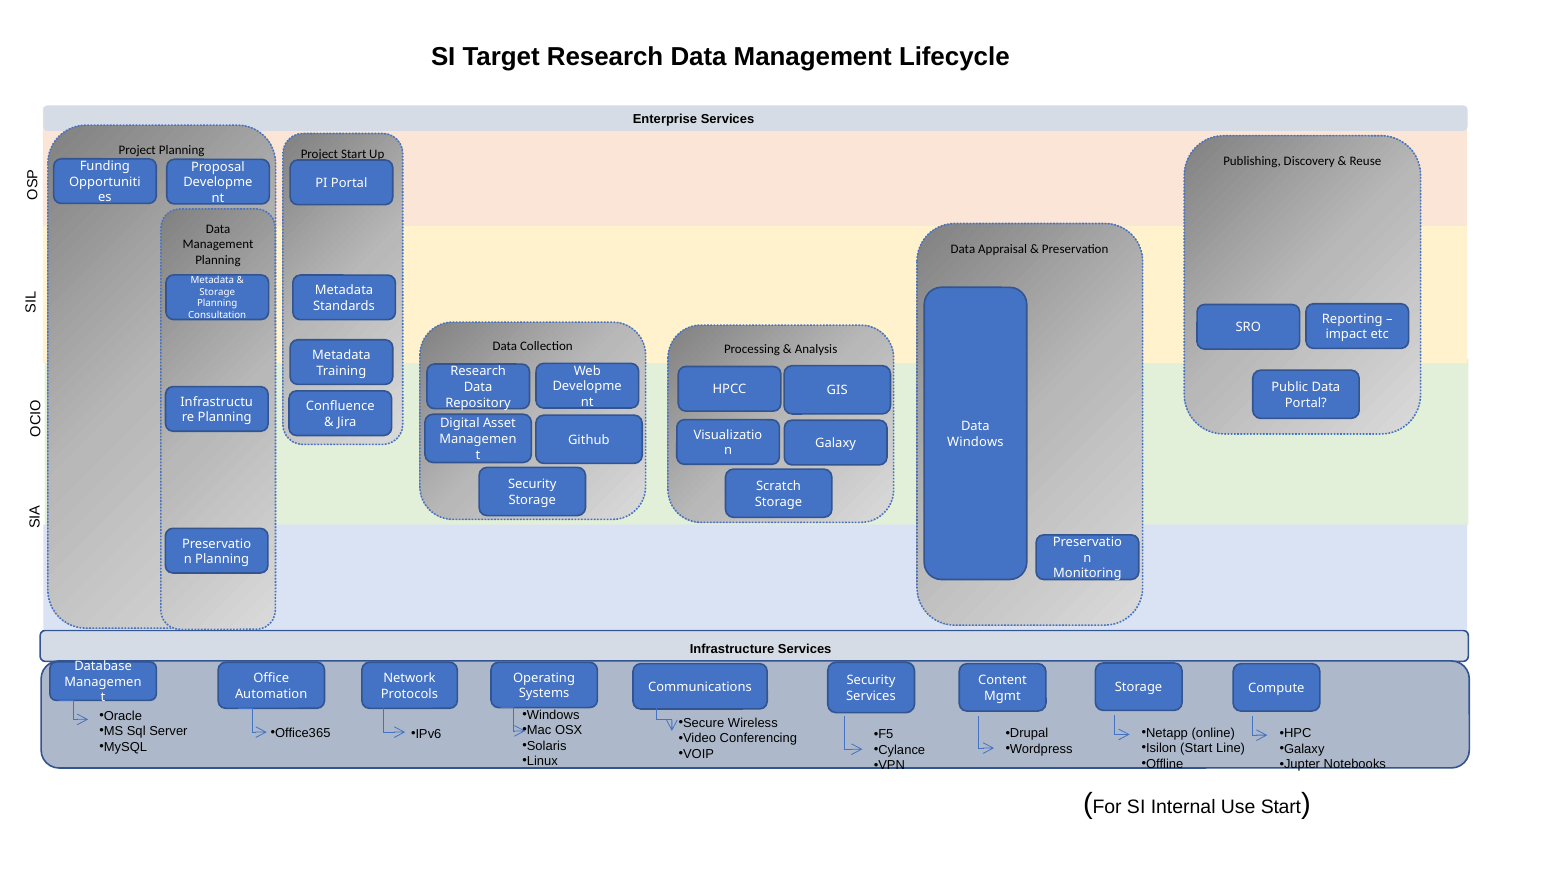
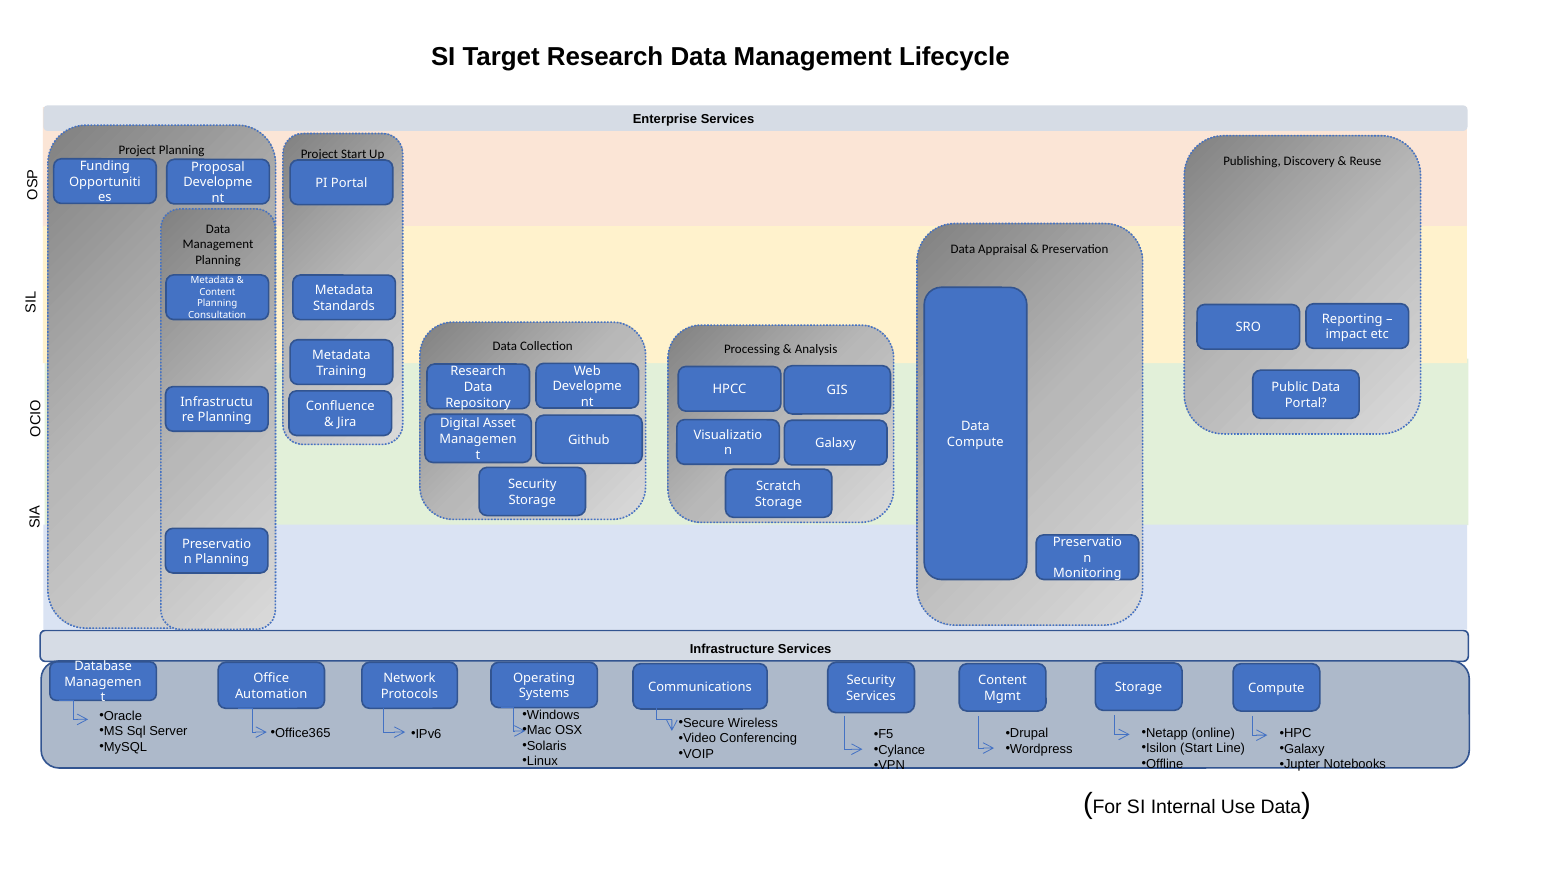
Storage: Storage -> Content (217, 292)
Windows: Windows -> Compute (975, 442)
Use Start: Start -> Data (1281, 806)
